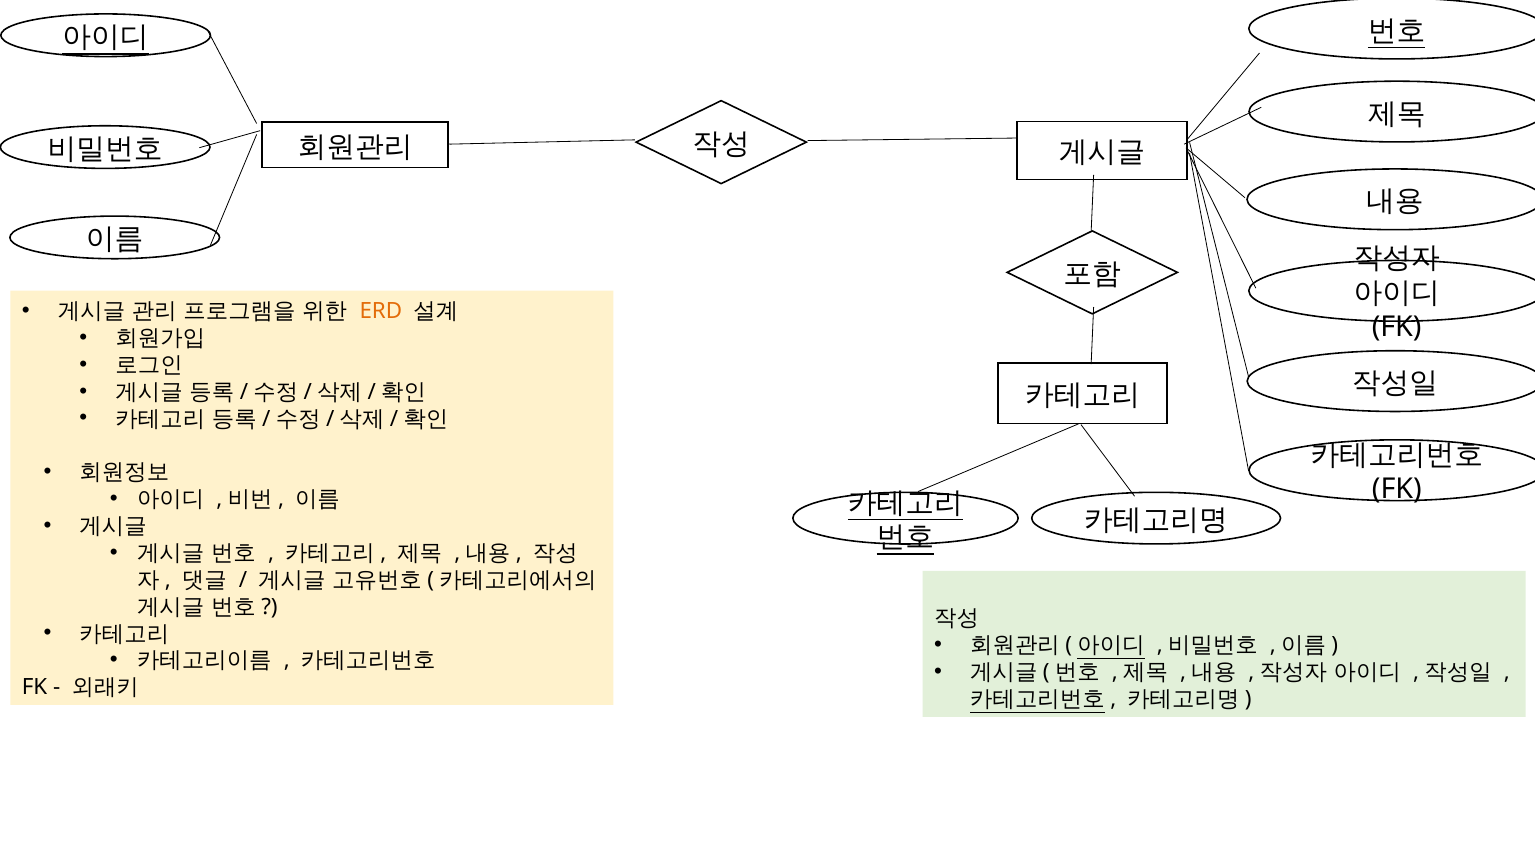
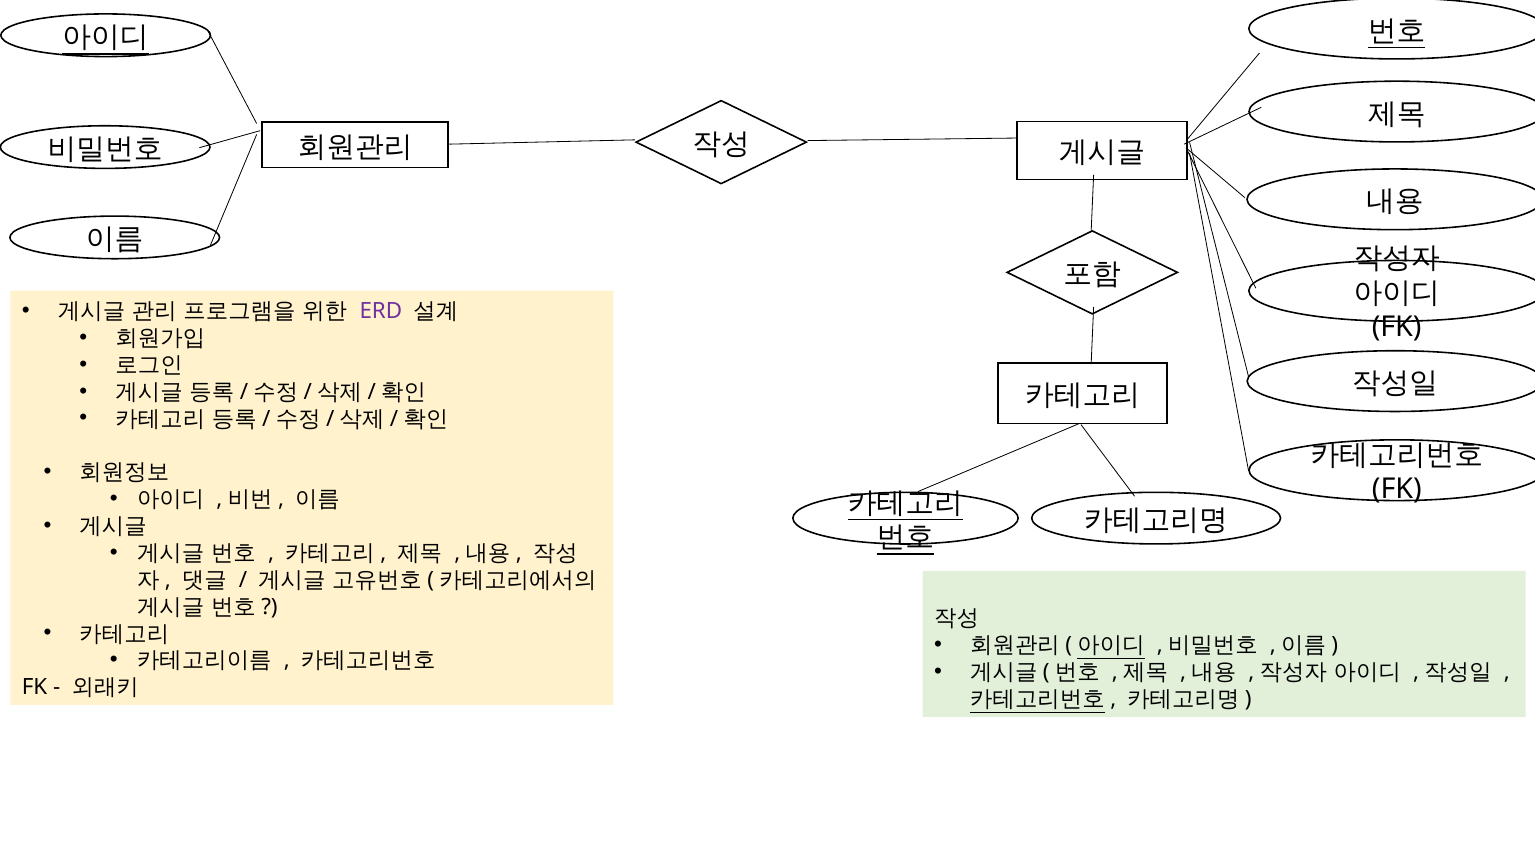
ERD colour: orange -> purple (381, 311)
